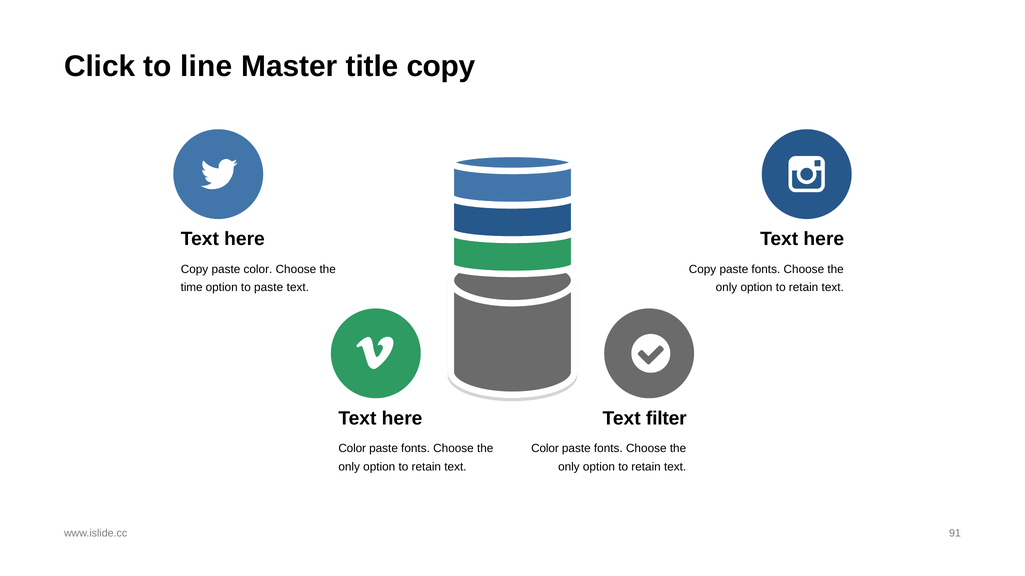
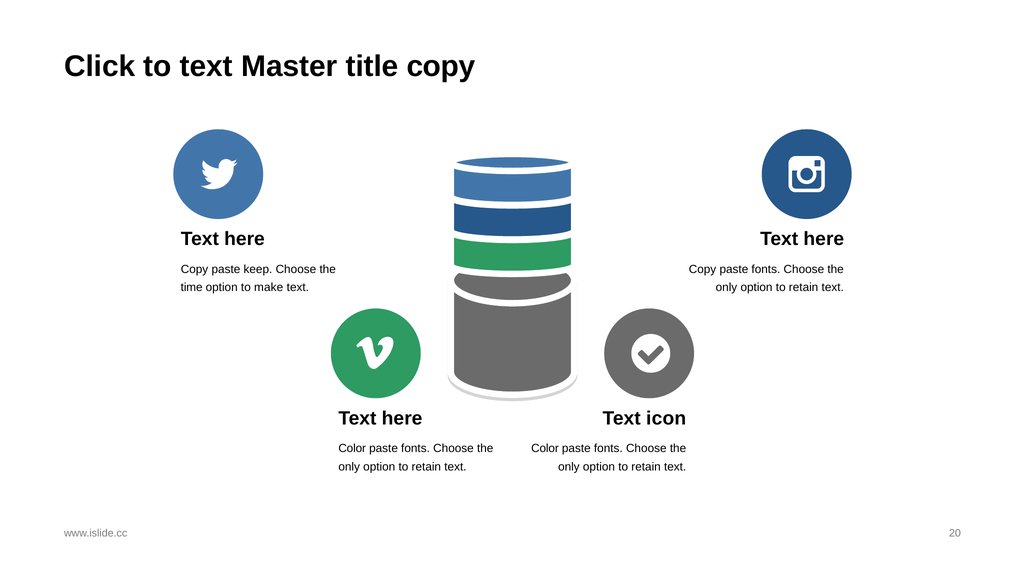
to line: line -> text (206, 66)
paste color: color -> keep (258, 269)
to paste: paste -> make (269, 288)
filter: filter -> icon (666, 419)
91: 91 -> 20 (955, 534)
